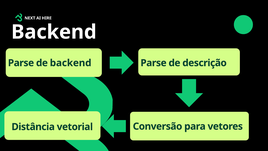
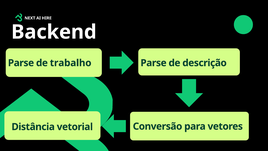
de backend: backend -> trabalho (71, 63)
